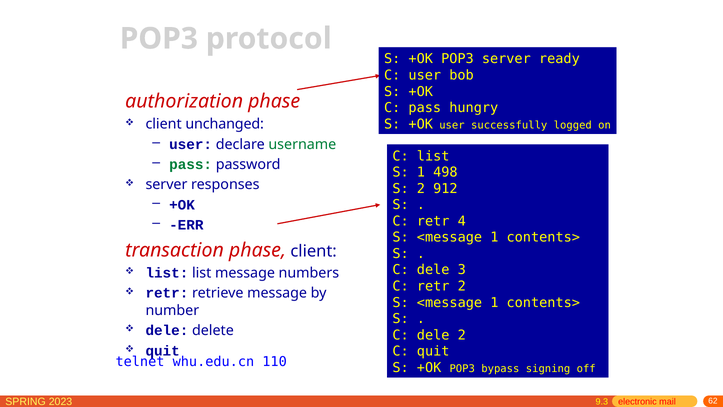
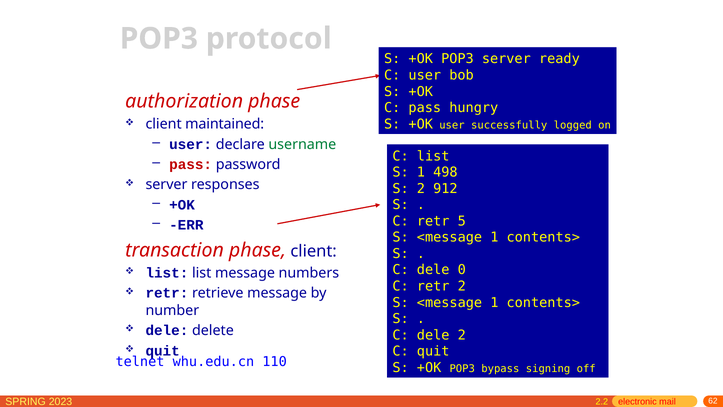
unchanged: unchanged -> maintained (225, 124)
pass colour: green -> red (191, 164)
4: 4 -> 5 (462, 221)
3: 3 -> 0 (462, 270)
9.3: 9.3 -> 2.2 (602, 402)
